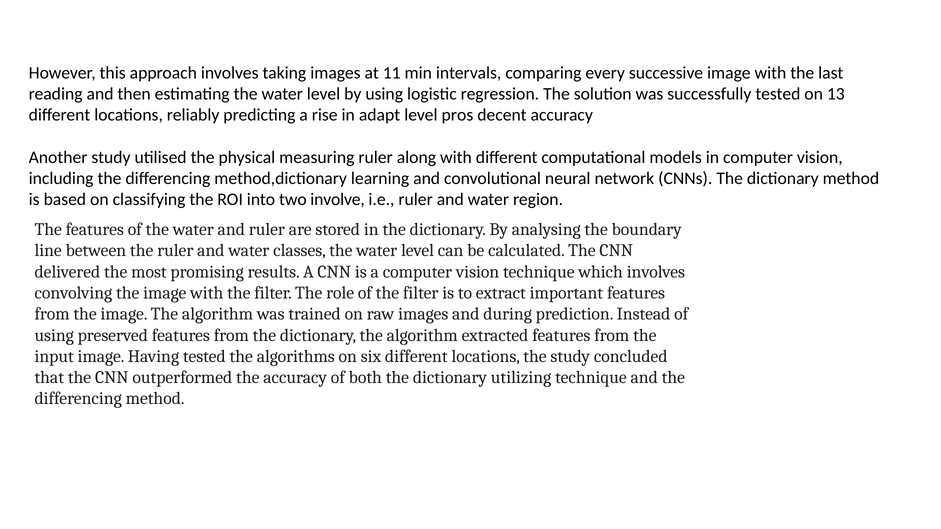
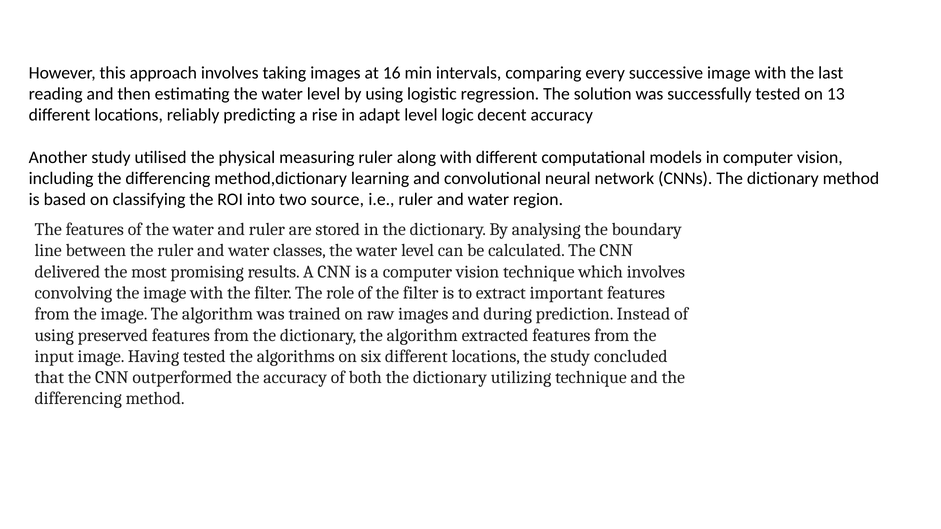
11: 11 -> 16 (392, 73)
pros: pros -> logic (458, 115)
involve: involve -> source (337, 200)
